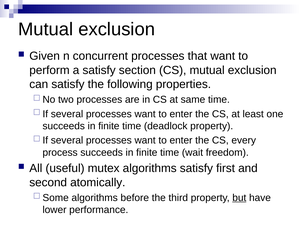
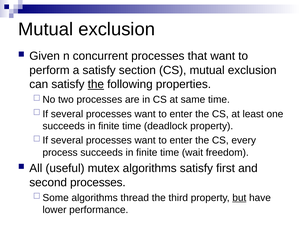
the underline: none -> present (96, 84)
second atomically: atomically -> processes (98, 182)
before: before -> thread (135, 197)
